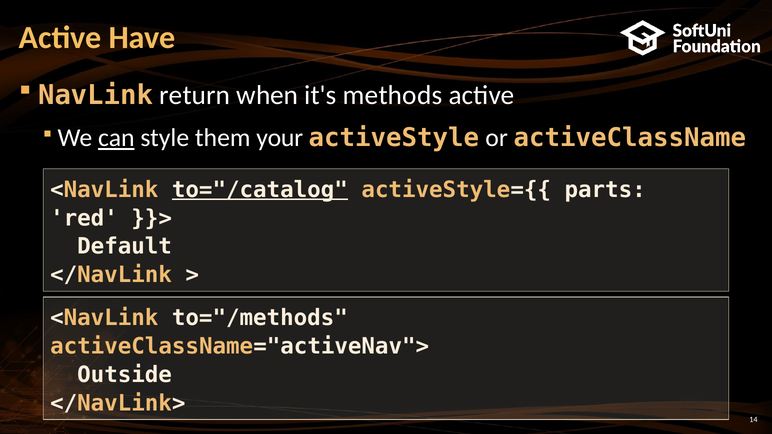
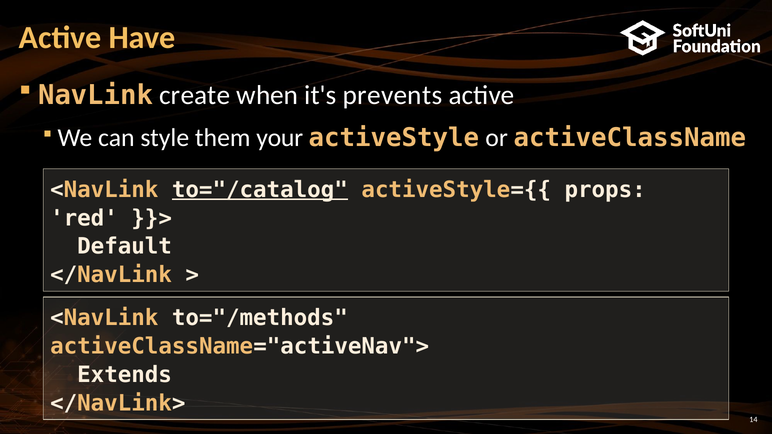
return: return -> create (195, 95)
methods: methods -> prevents (392, 95)
can underline: present -> none (116, 138)
parts: parts -> props (605, 190)
Outside: Outside -> Extends (125, 375)
